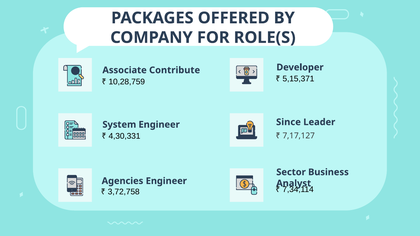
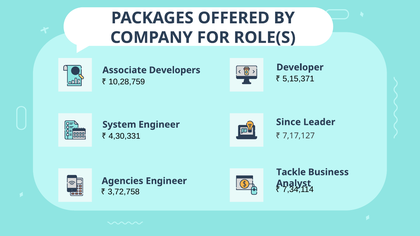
Contribute: Contribute -> Developers (175, 70)
Sector: Sector -> Tackle (291, 172)
